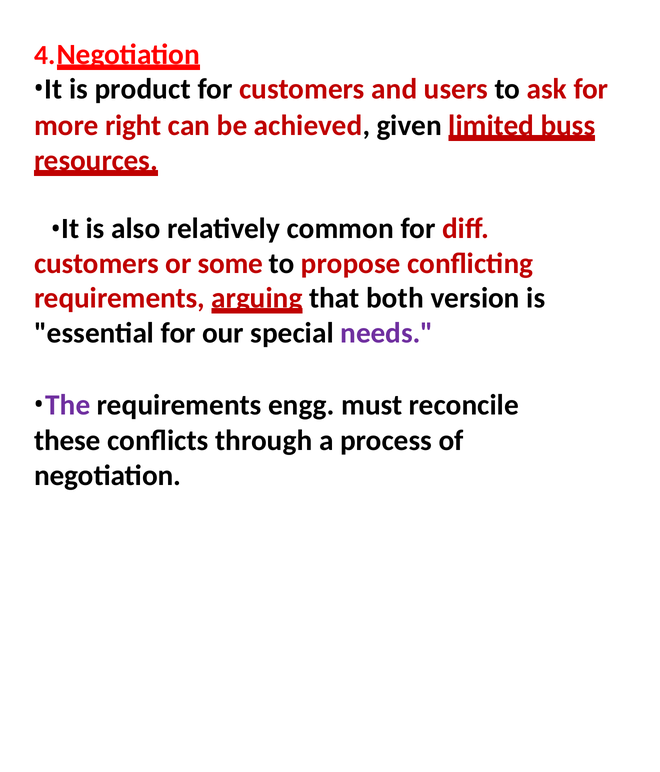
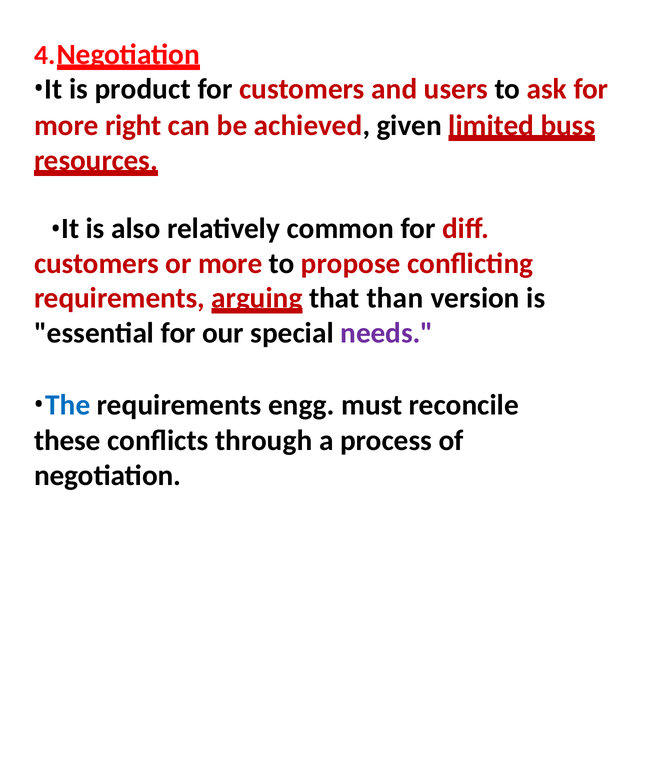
or some: some -> more (230, 264)
both: both -> than (395, 298)
The colour: purple -> blue (68, 405)
